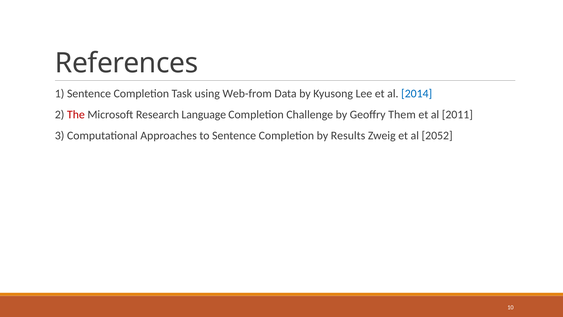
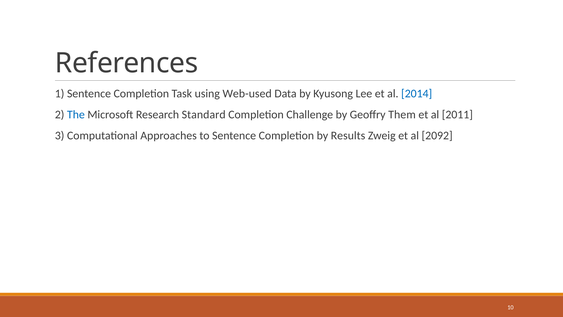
Web-from: Web-from -> Web-used (247, 94)
The colour: red -> blue (76, 114)
Language: Language -> Standard (204, 114)
2052: 2052 -> 2092 (437, 135)
